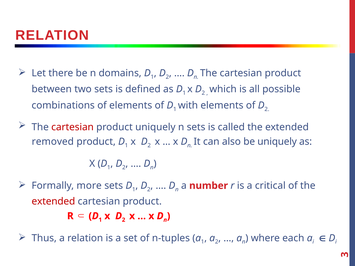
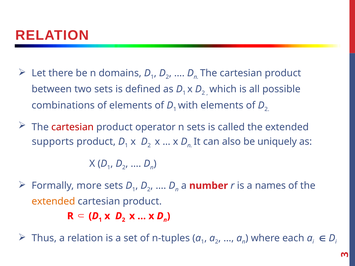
product uniquely: uniquely -> operator (155, 127)
removed: removed -> supports (53, 142)
critical: critical -> names (270, 186)
extended colour: red -> orange (53, 202)
